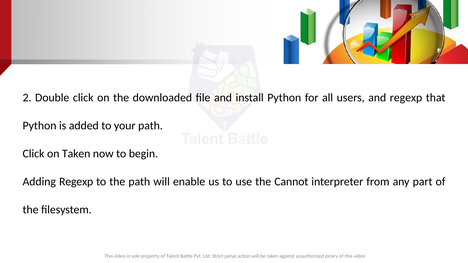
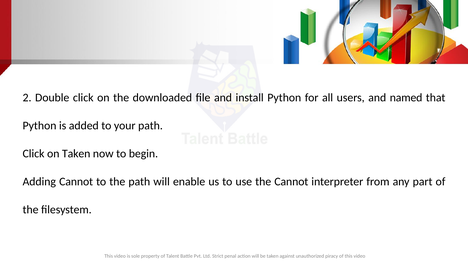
and regexp: regexp -> named (406, 98)
Adding Regexp: Regexp -> Cannot (76, 182)
